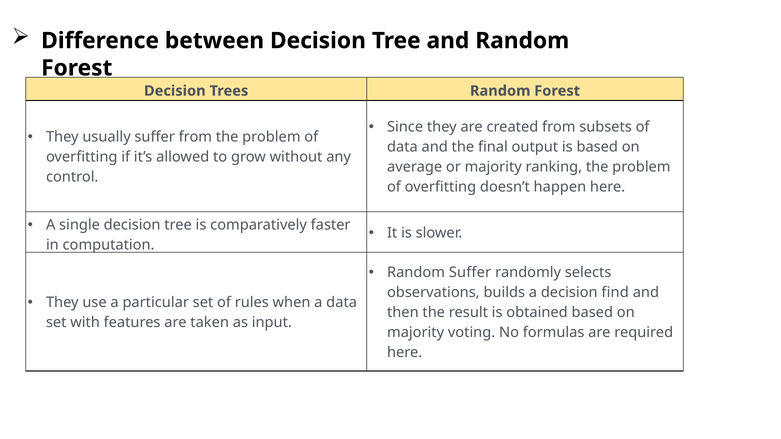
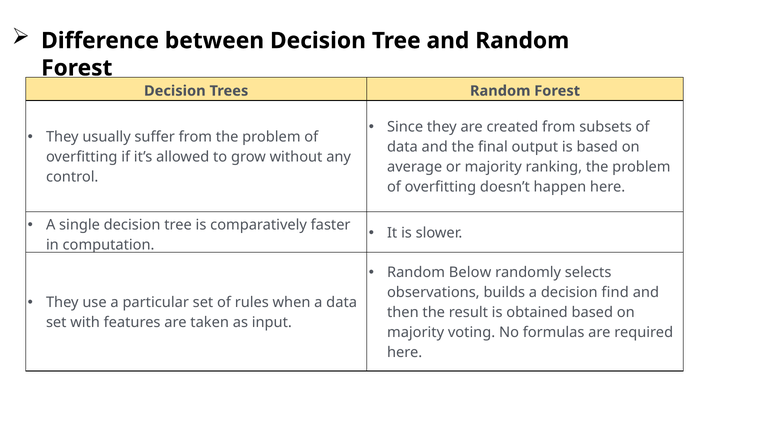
Random Suffer: Suffer -> Below (470, 273)
